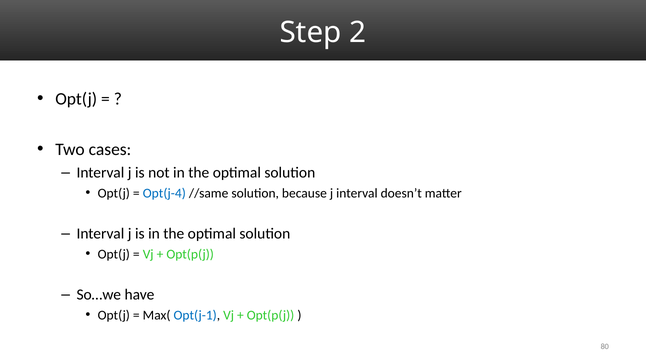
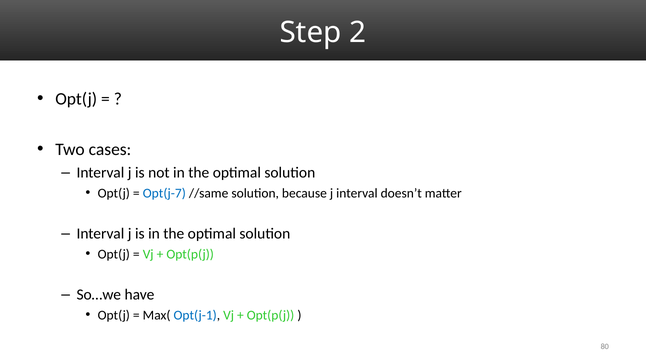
Opt(j-4: Opt(j-4 -> Opt(j-7 (164, 193)
